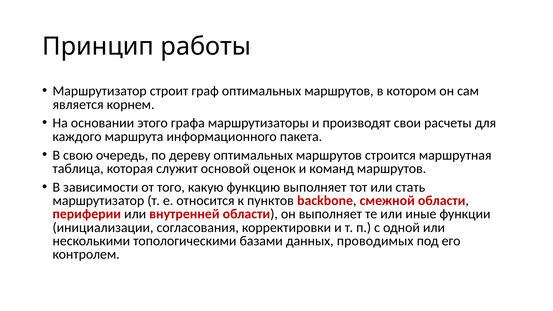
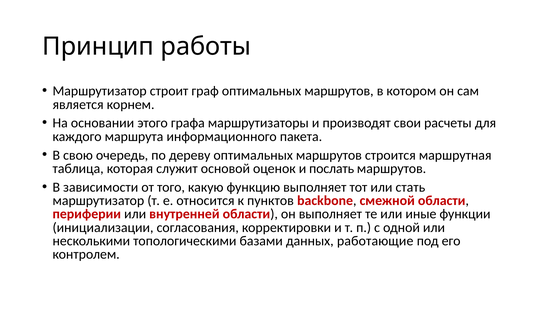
команд: команд -> послать (332, 169)
проводимых: проводимых -> работающие (375, 241)
